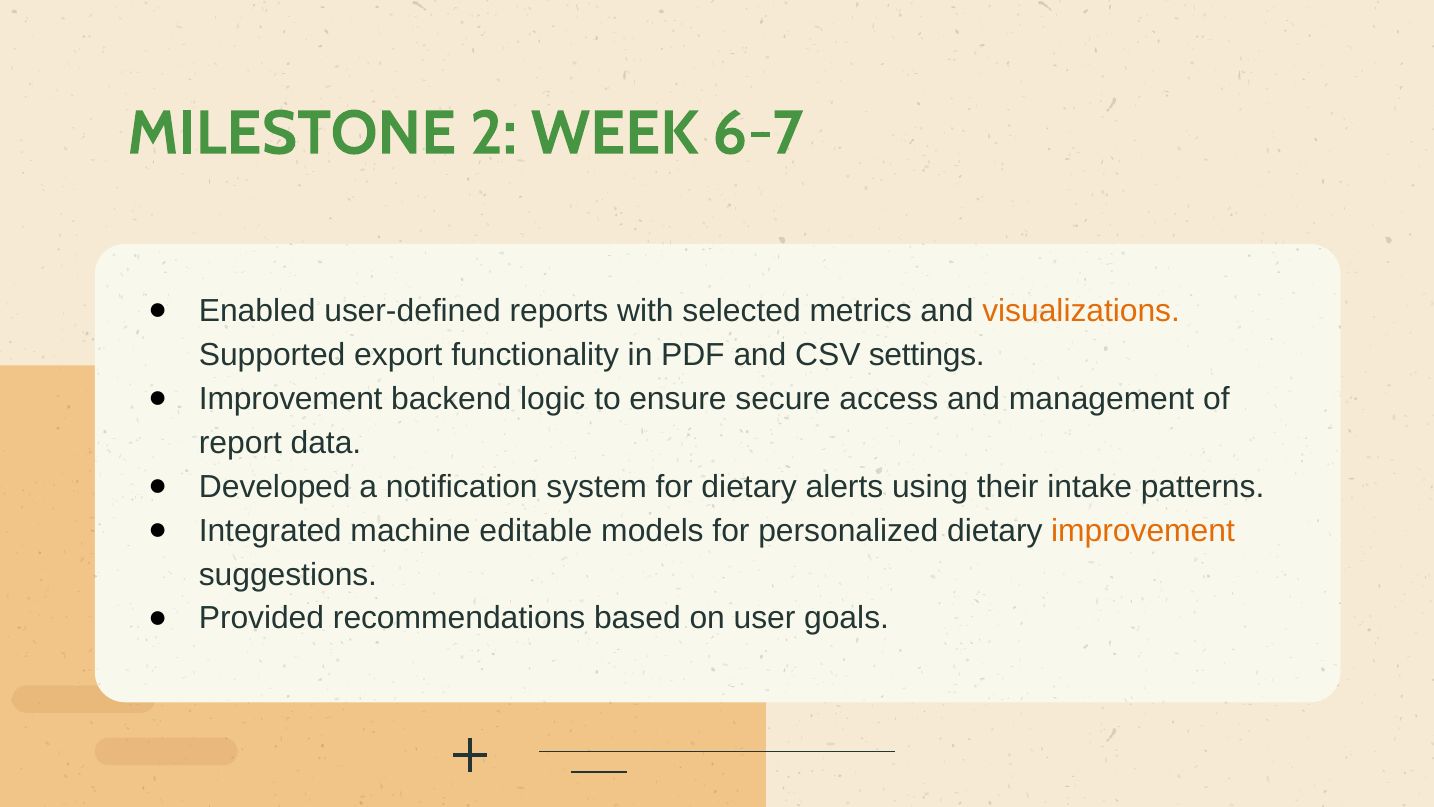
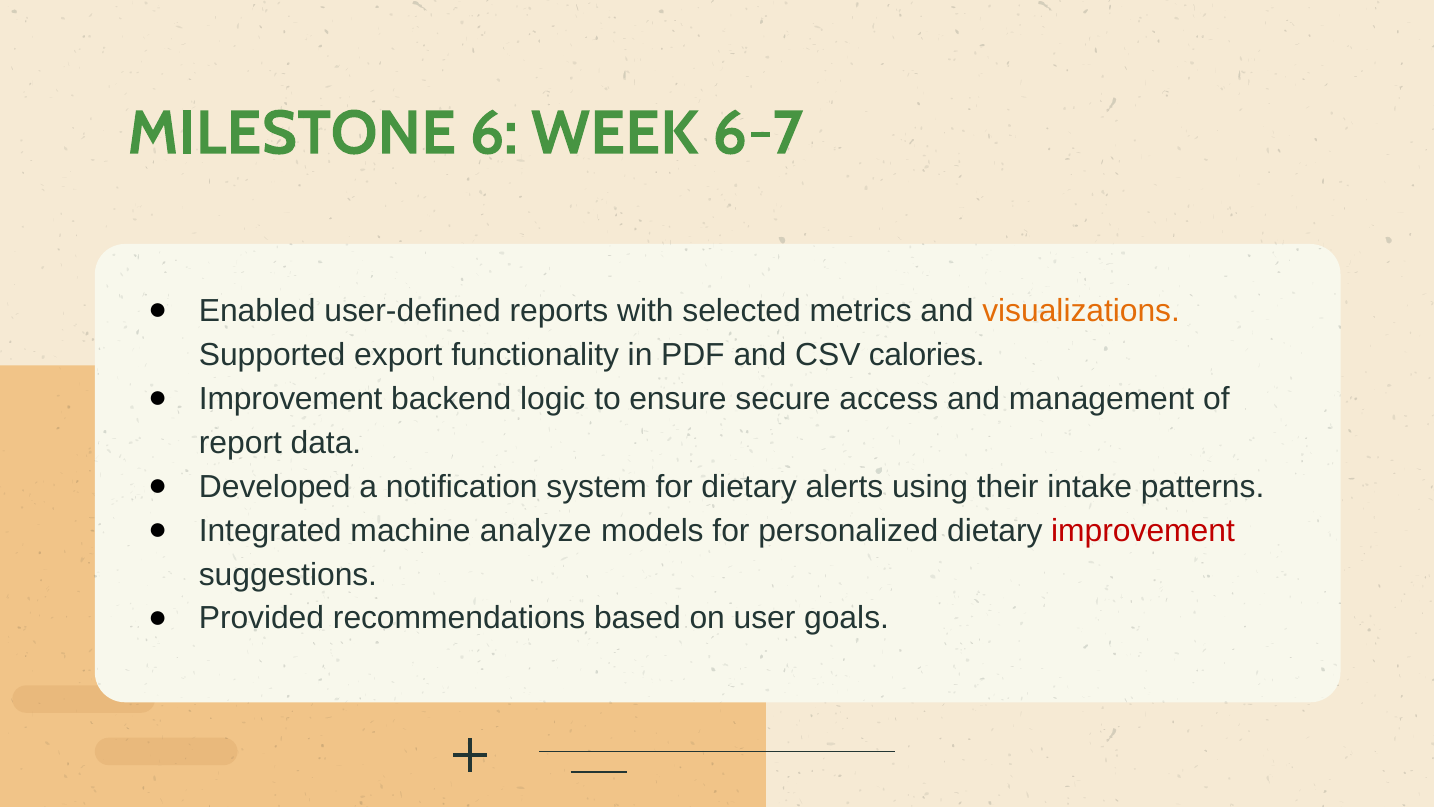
2: 2 -> 6 (494, 133)
settings: settings -> calories (927, 355)
editable: editable -> analyze (536, 530)
improvement colour: orange -> red (1143, 530)
